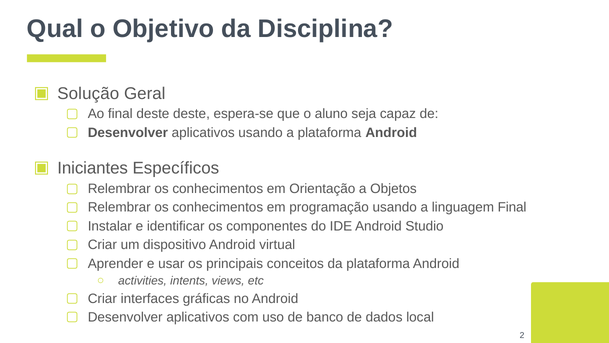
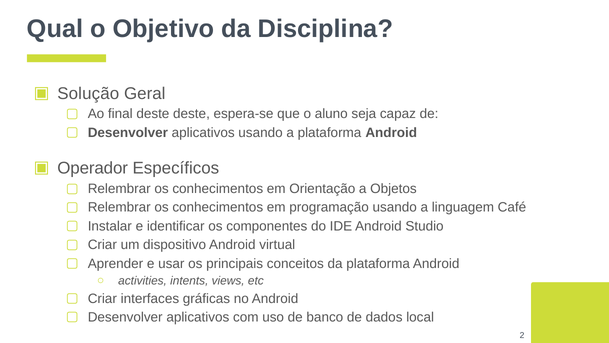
Iniciantes: Iniciantes -> Operador (93, 168)
linguagem Final: Final -> Café (512, 207)
